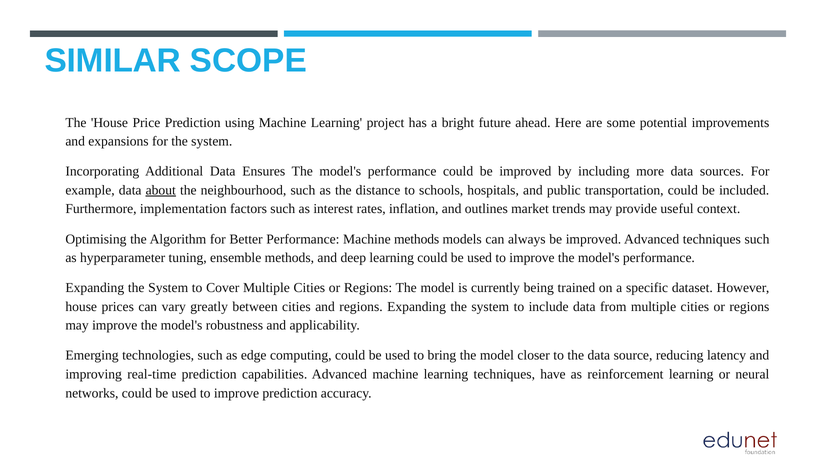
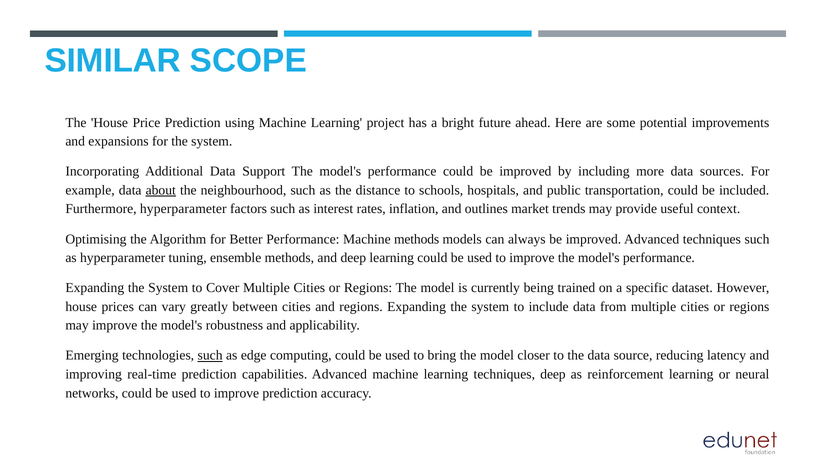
Ensures: Ensures -> Support (264, 171)
Furthermore implementation: implementation -> hyperparameter (183, 209)
such underline: none -> present (210, 356)
techniques have: have -> deep (553, 374)
